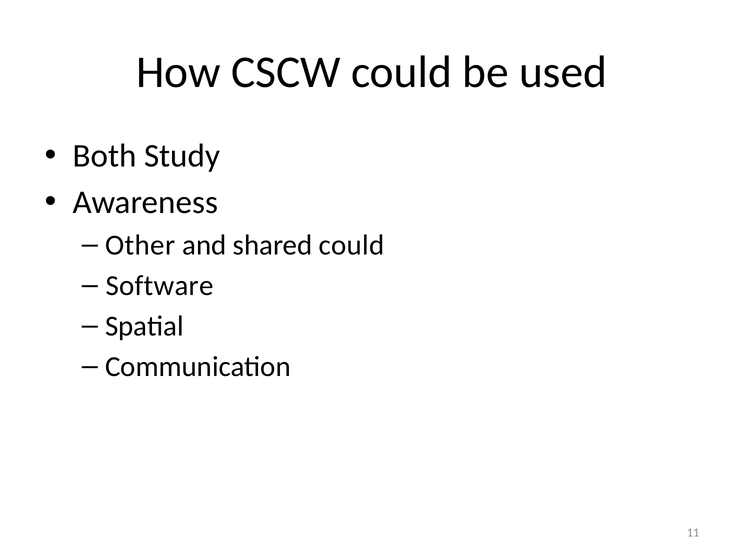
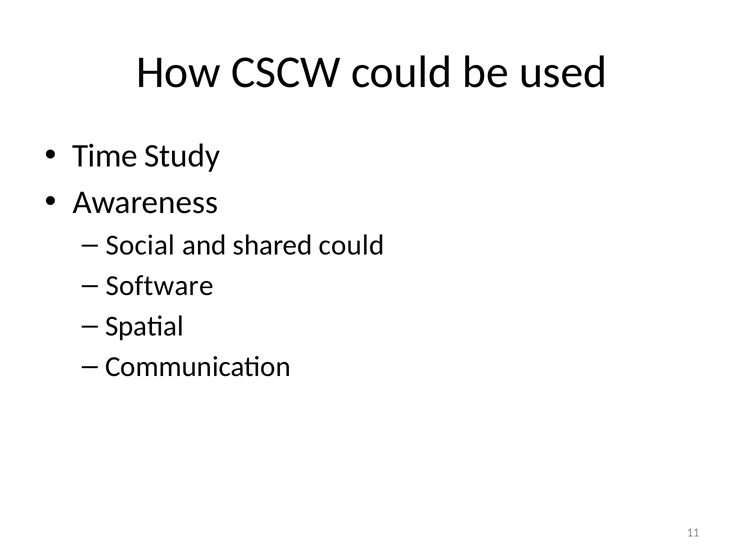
Both: Both -> Time (105, 156)
Other: Other -> Social (140, 245)
